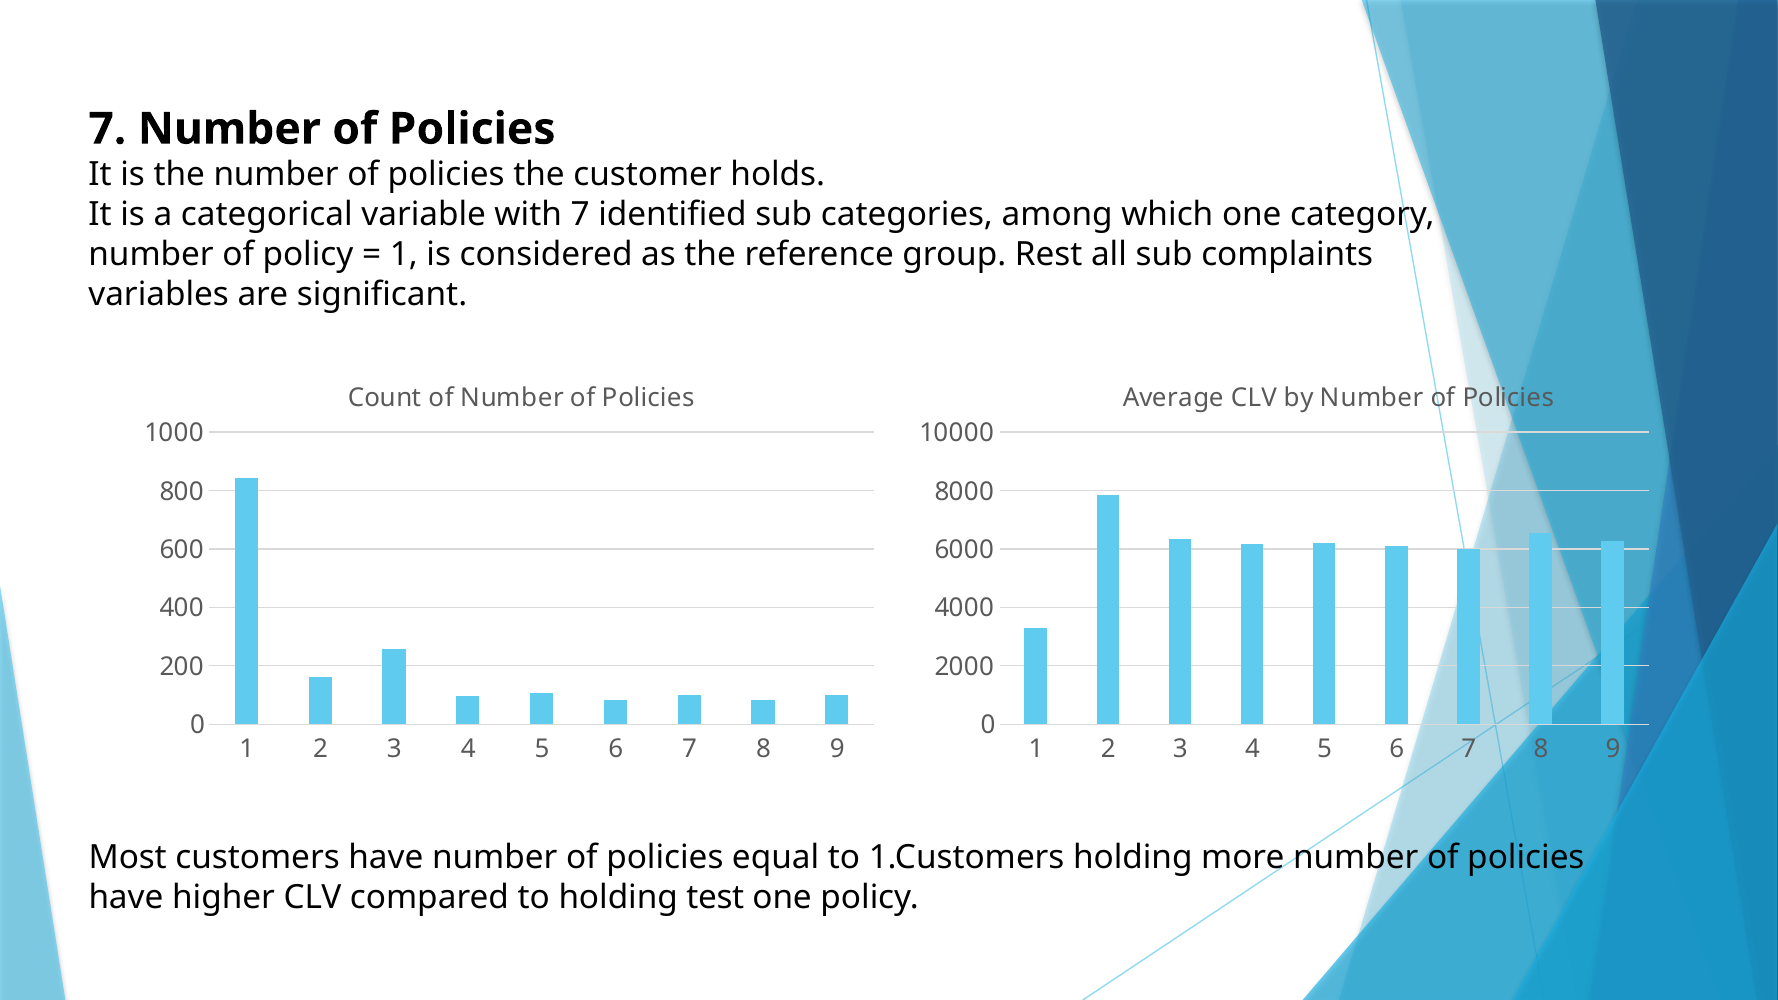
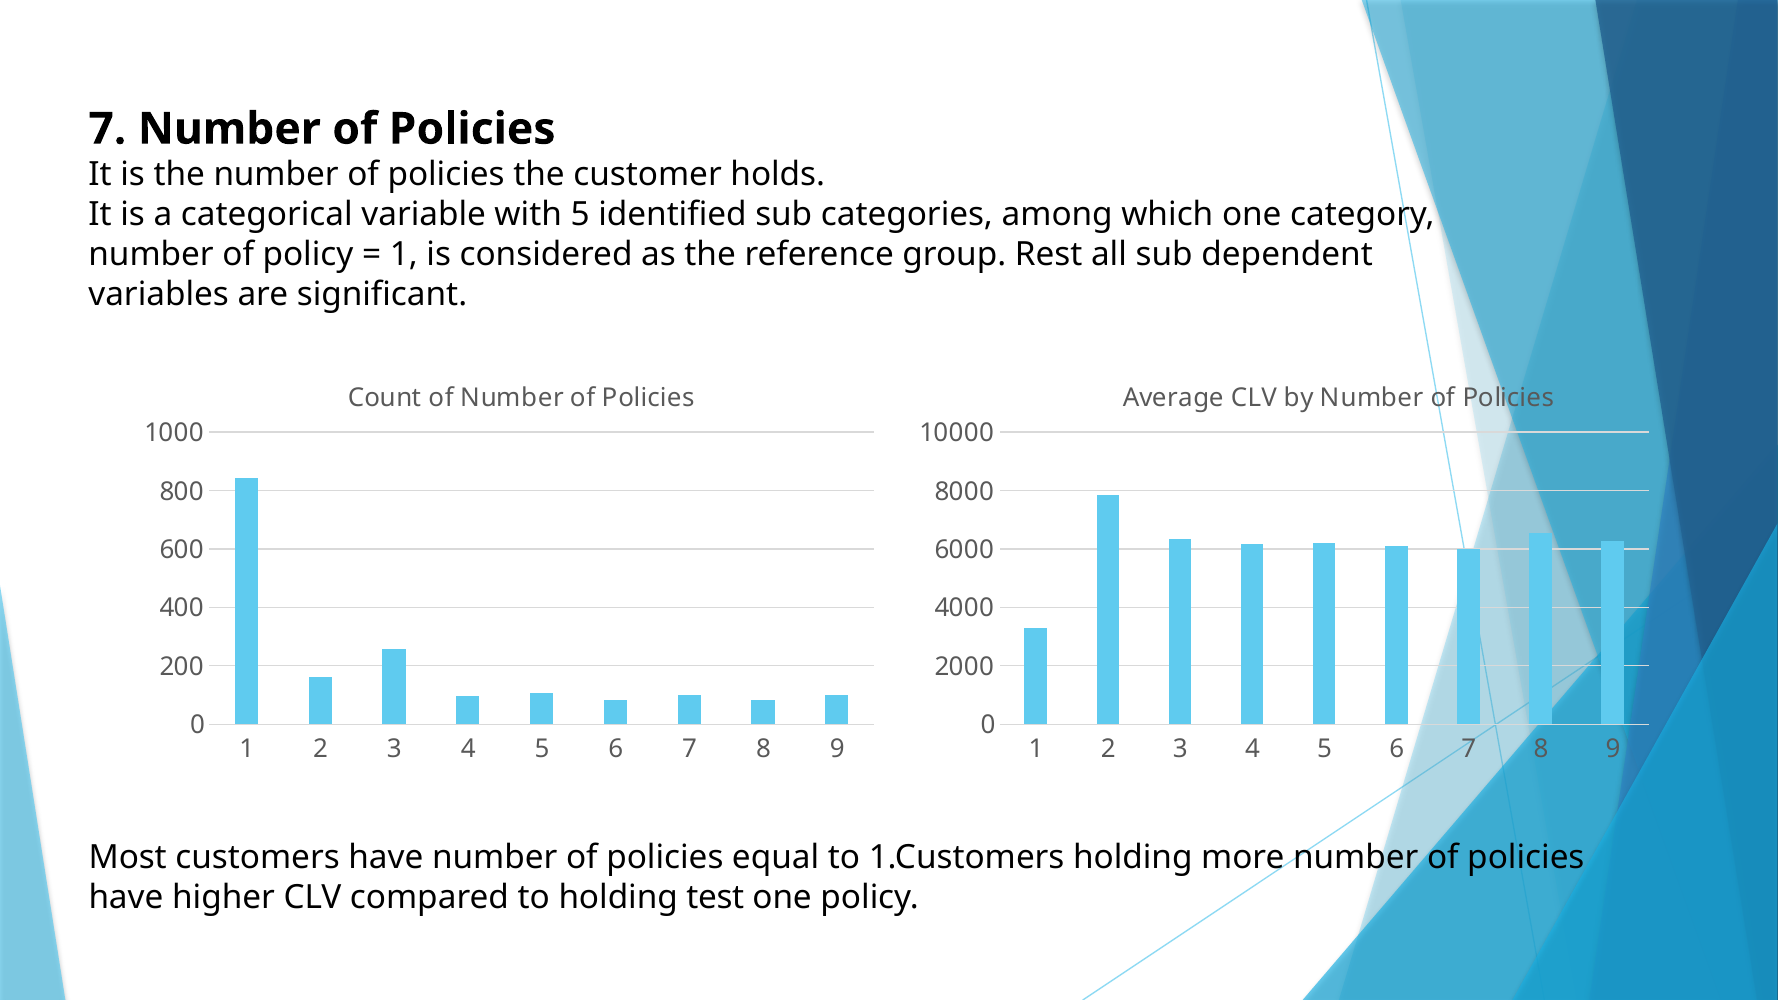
with 7: 7 -> 5 (580, 215)
complaints: complaints -> dependent (1287, 255)
